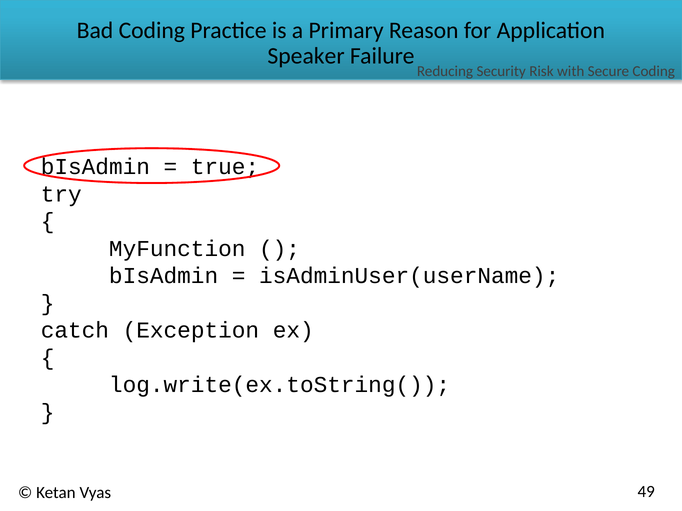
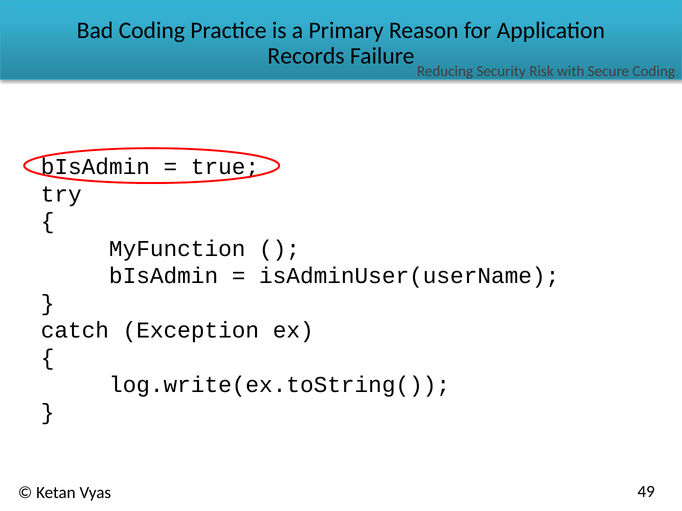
Speaker: Speaker -> Records (306, 56)
